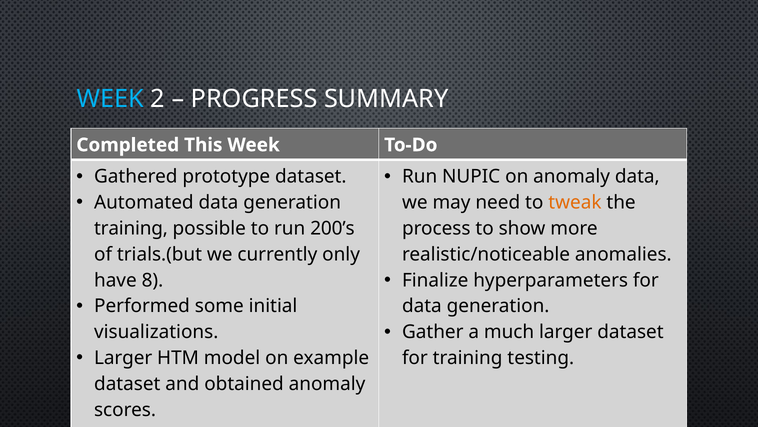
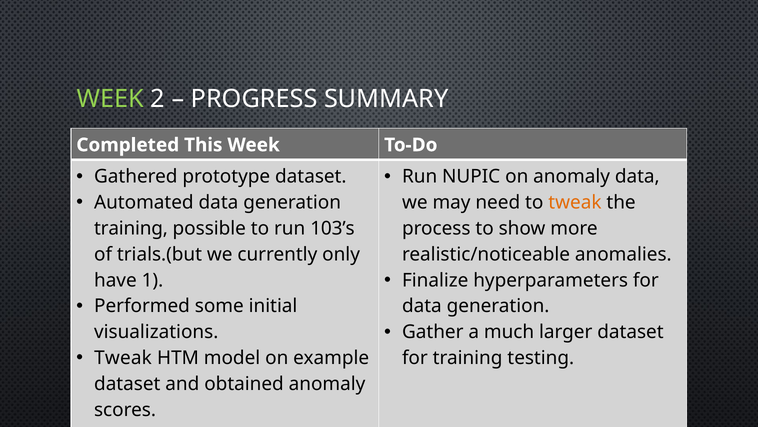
WEEK colour: light blue -> light green (110, 99)
200’s: 200’s -> 103’s (332, 228)
8: 8 -> 1 (152, 280)
Larger: Larger -> Tweak (123, 357)
